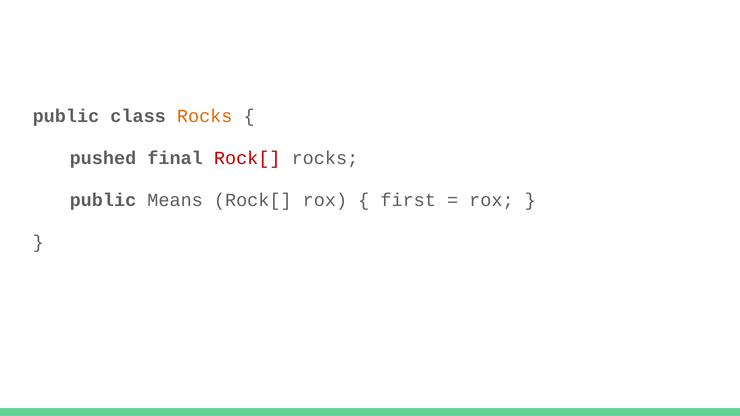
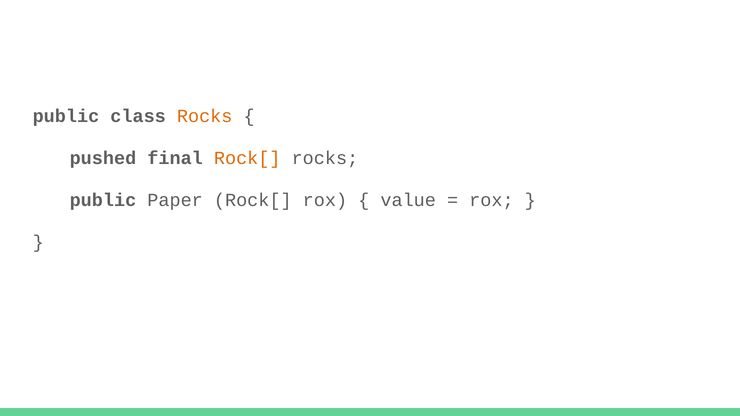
Rock[ colour: red -> orange (247, 158)
Means: Means -> Paper (175, 200)
first: first -> value (408, 200)
